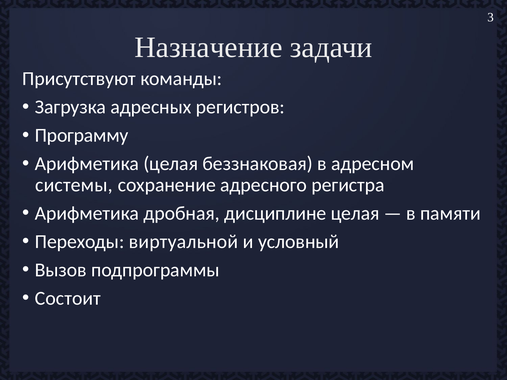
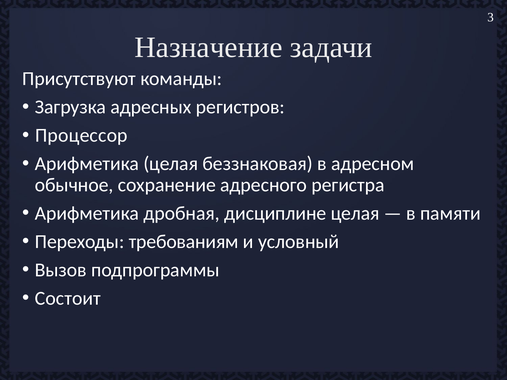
Программу: Программу -> Процессор (81, 135)
системы: системы -> обычное (74, 185)
виртуальной: виртуальной -> требованиям (184, 242)
